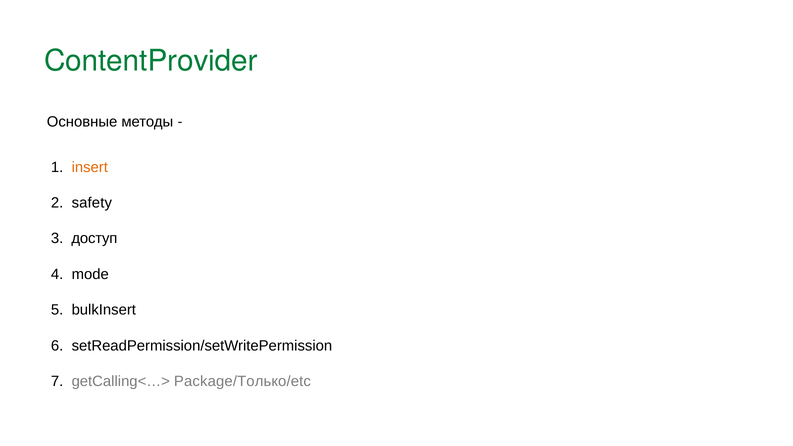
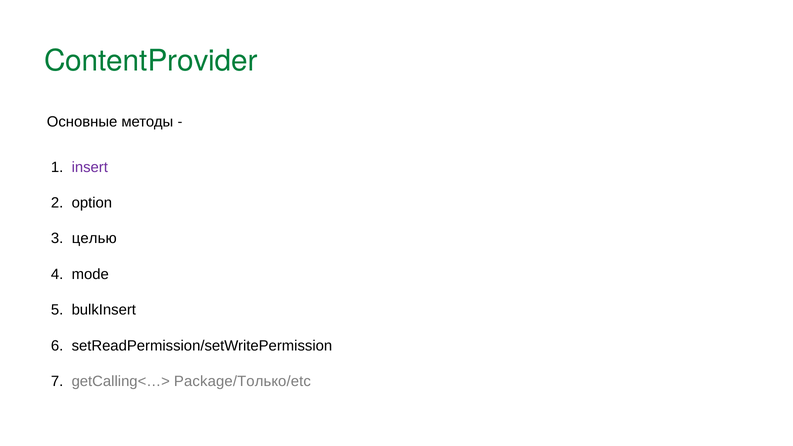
insert colour: orange -> purple (90, 167)
safety: safety -> option (92, 203)
доступ: доступ -> целью (94, 239)
